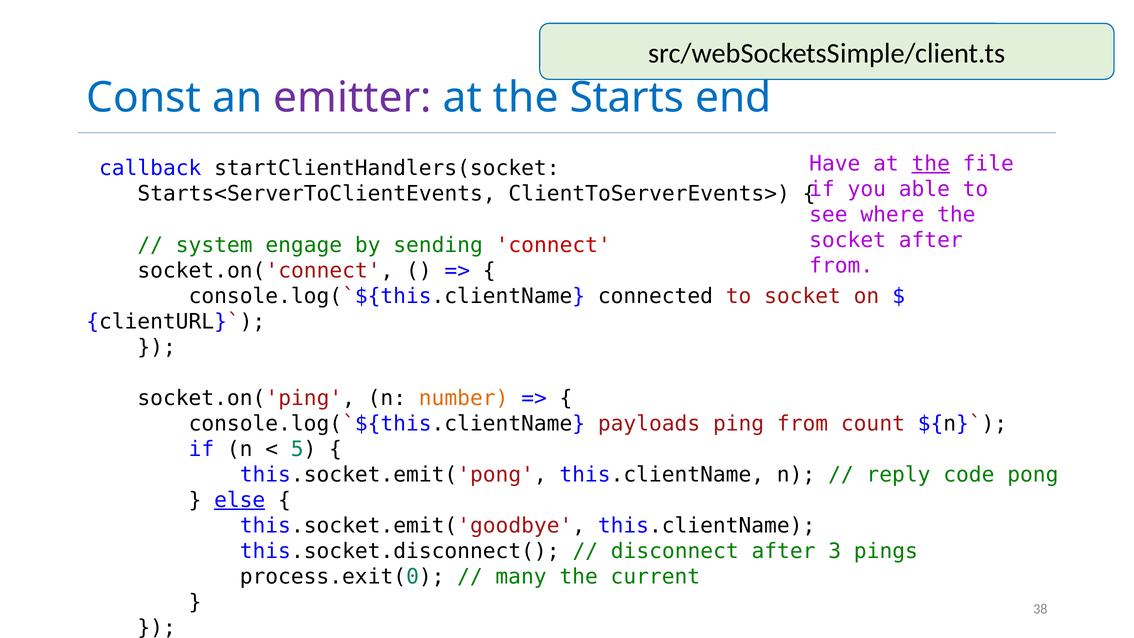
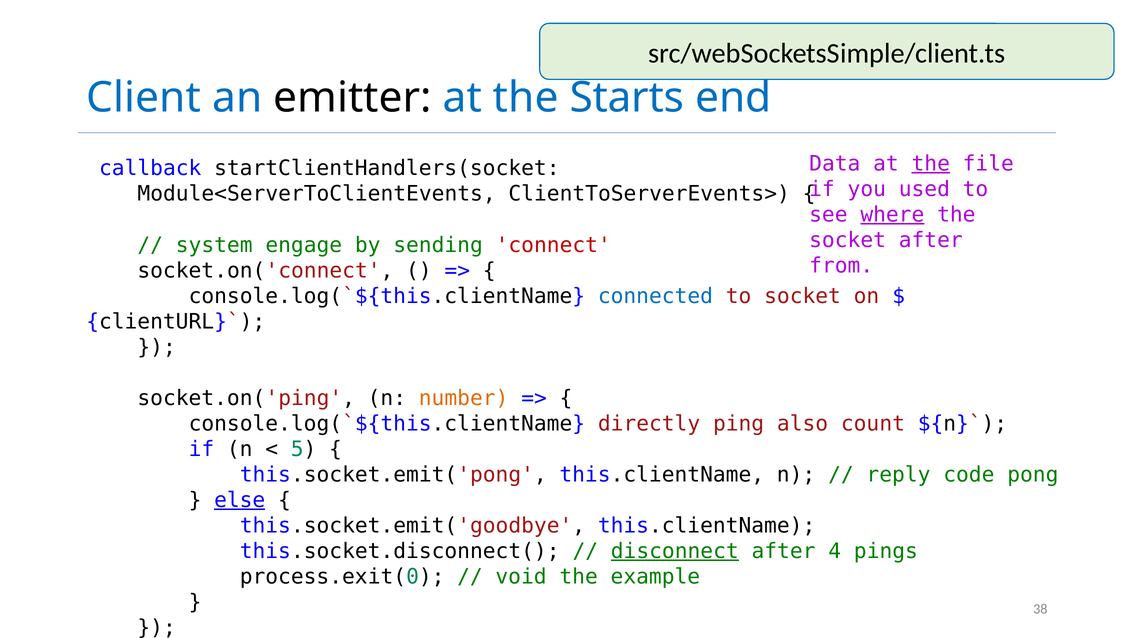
Const: Const -> Client (144, 97)
emitter colour: purple -> black (353, 97)
Have: Have -> Data (835, 163)
able: able -> used (924, 189)
Starts<ServerToClientEvents: Starts<ServerToClientEvents -> Module<ServerToClientEvents (317, 194)
where underline: none -> present (892, 214)
connected colour: black -> blue (655, 296)
payloads: payloads -> directly (649, 424)
ping from: from -> also (803, 424)
disconnect underline: none -> present (675, 551)
3: 3 -> 4 (835, 551)
many: many -> void (521, 577)
current: current -> example (655, 577)
